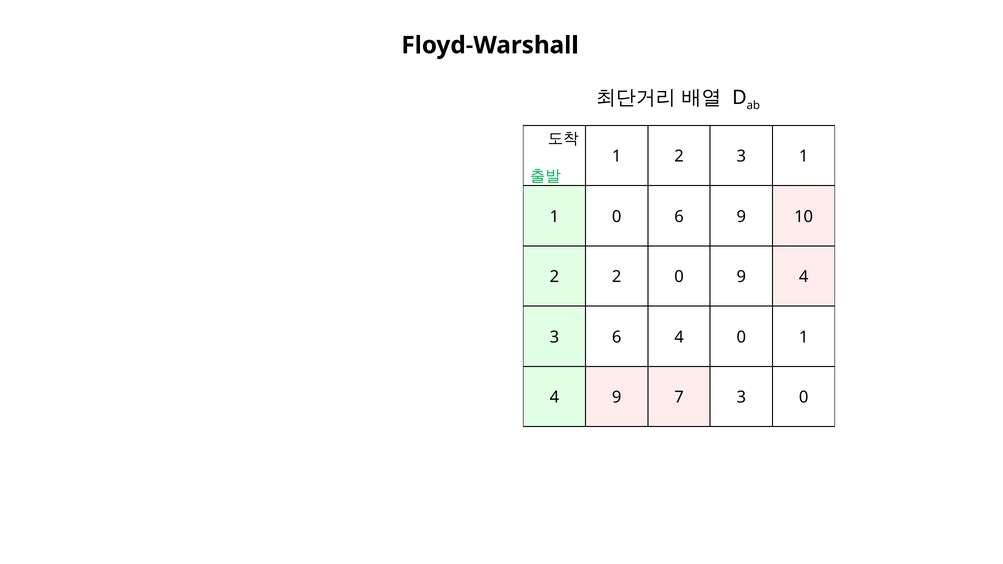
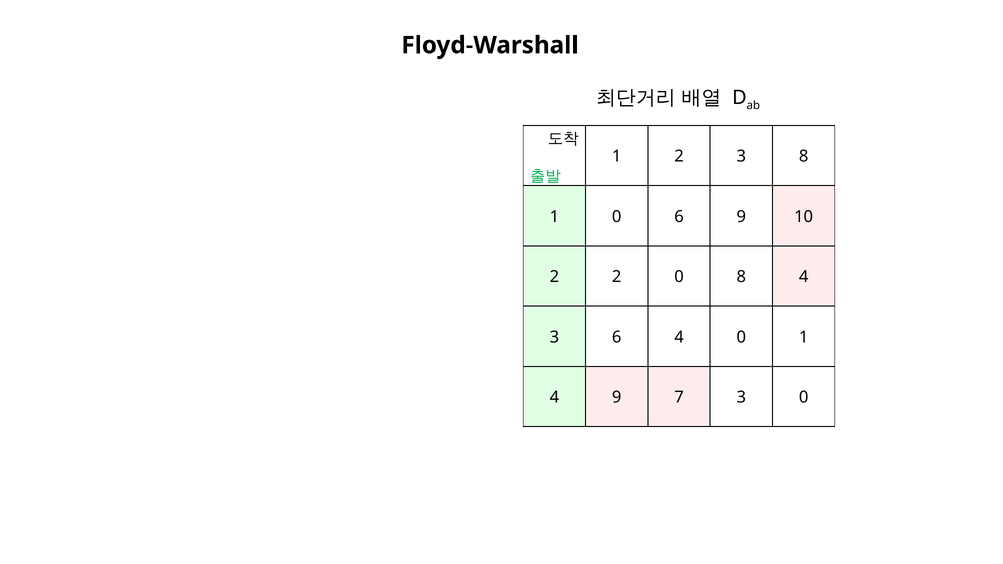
3 1: 1 -> 8 (804, 156)
0 9: 9 -> 8 (741, 277)
